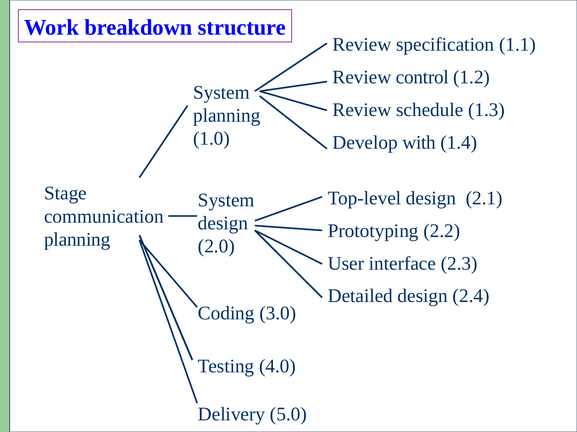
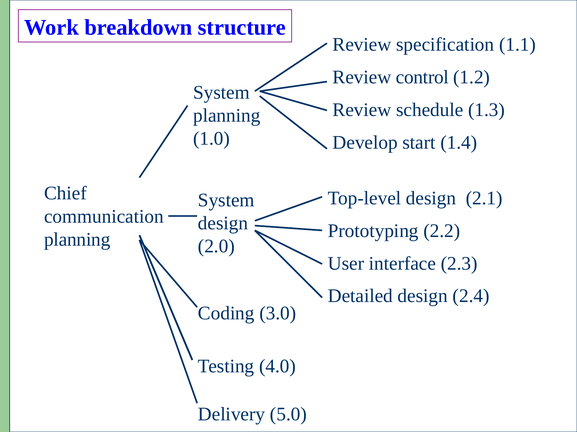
with: with -> start (419, 143)
Stage: Stage -> Chief (65, 194)
